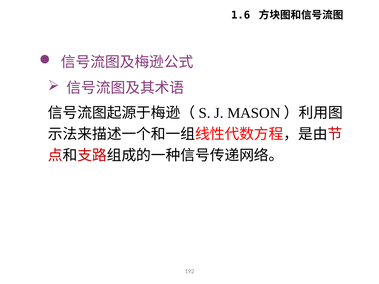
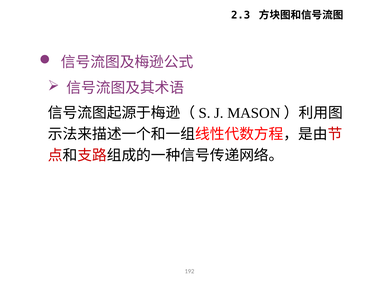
1.6: 1.6 -> 2.3 (241, 15)
